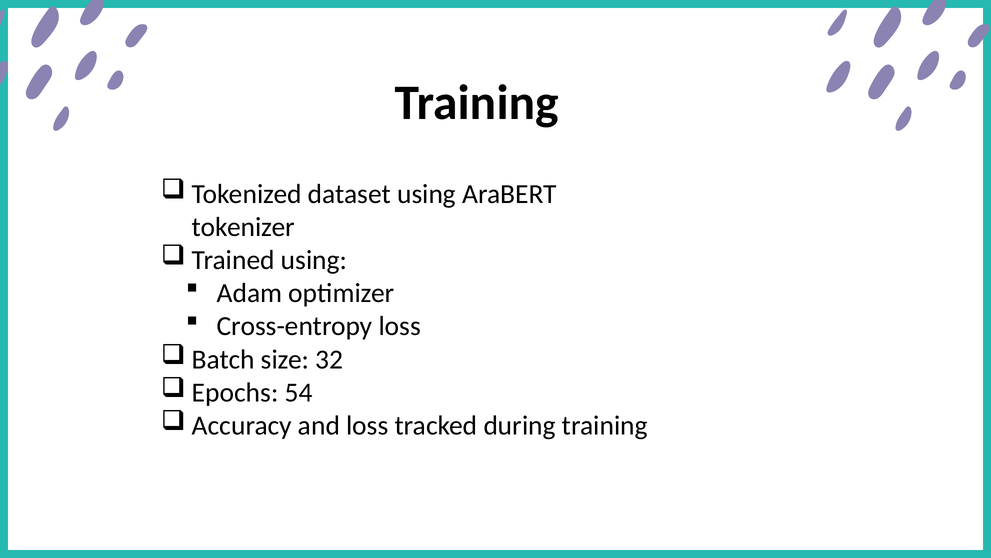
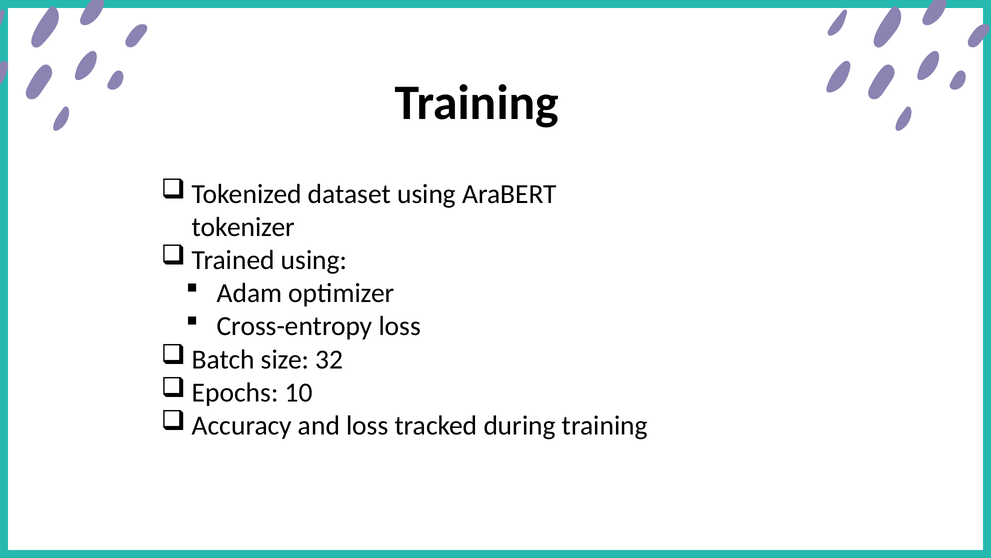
54: 54 -> 10 (299, 392)
